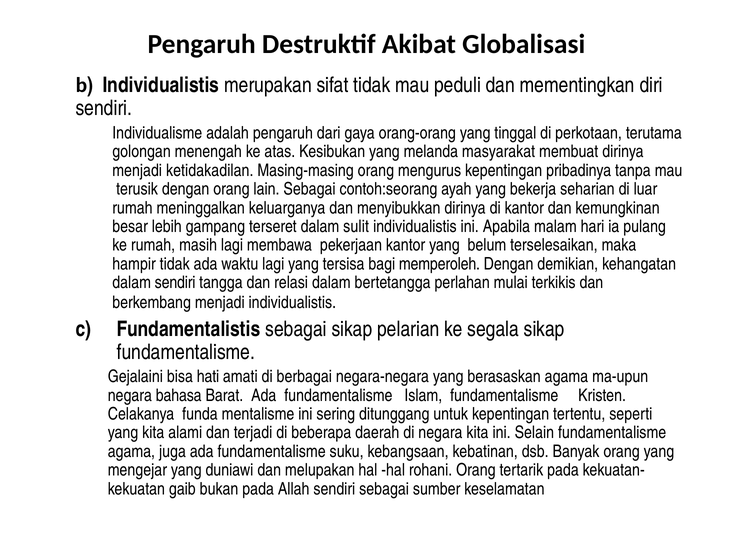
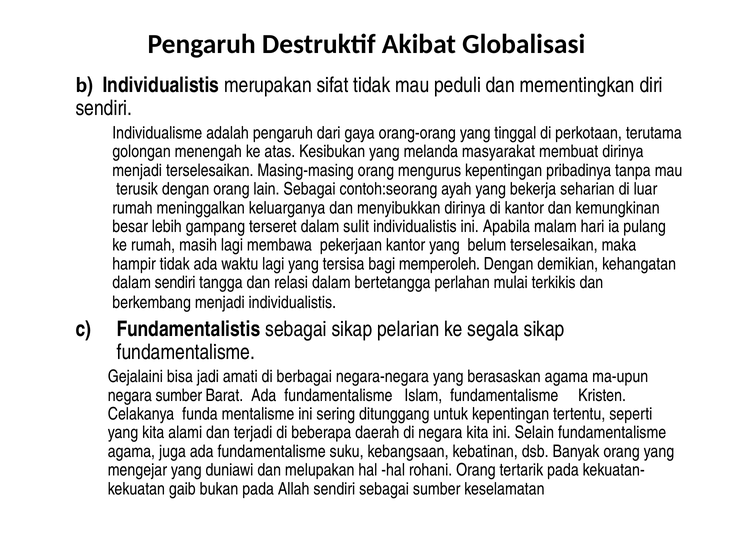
menjadi ketidakadilan: ketidakadilan -> terselesaikan (210, 170)
hati: hati -> jadi (208, 376)
negara bahasa: bahasa -> sumber (179, 395)
